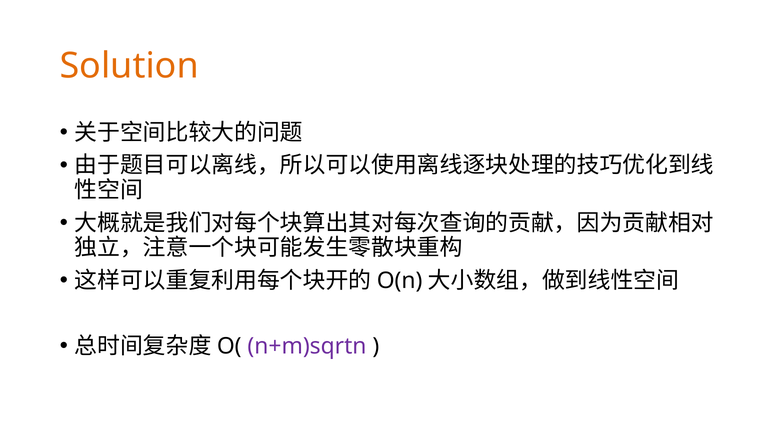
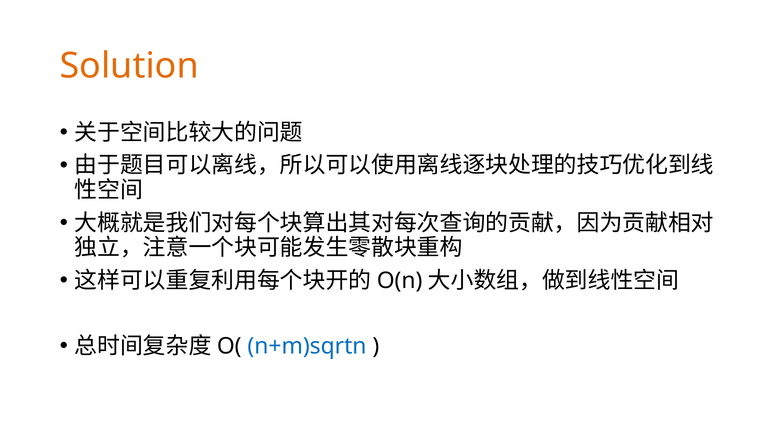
n+m)sqrtn colour: purple -> blue (307, 346)
